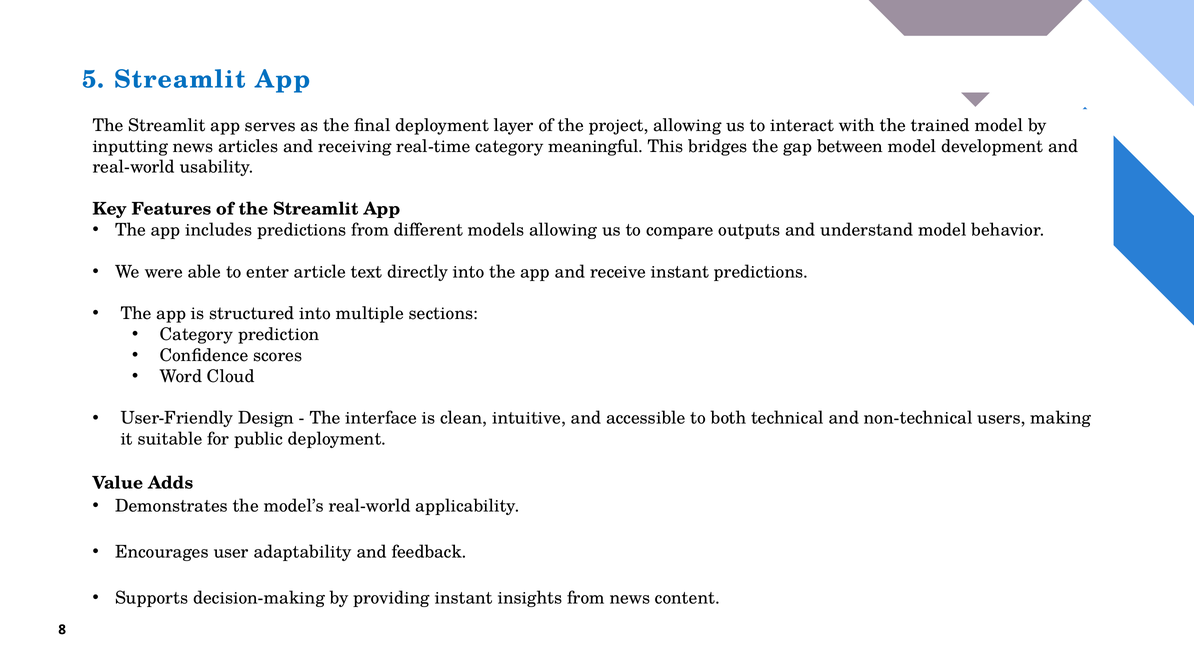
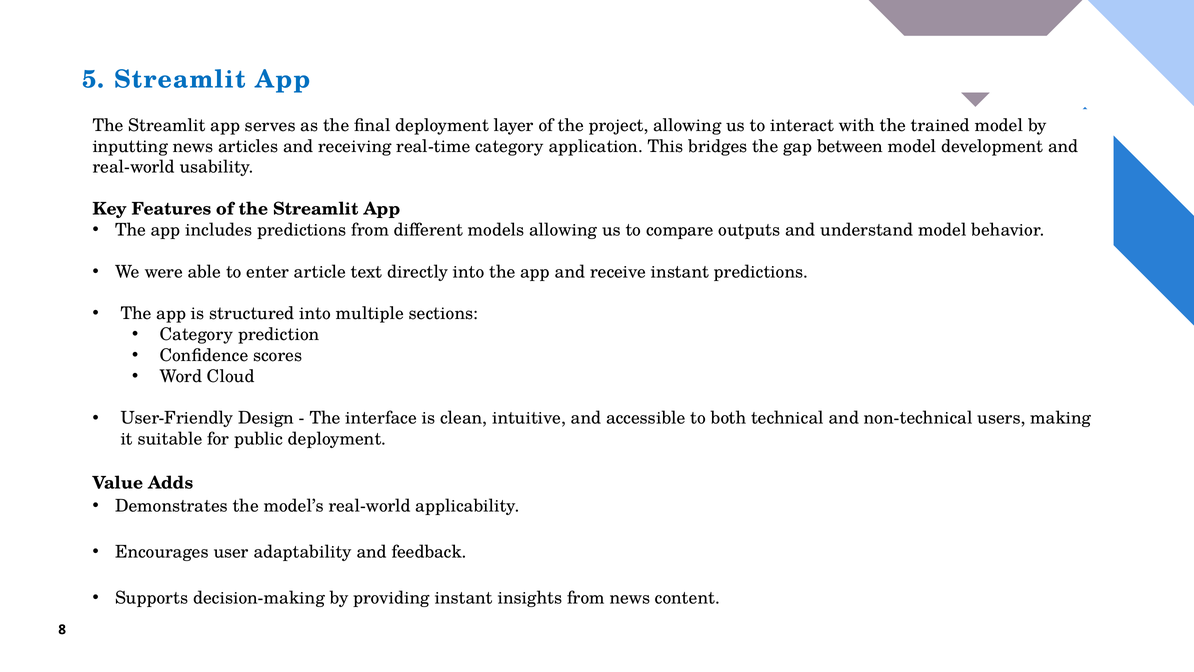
meaningful: meaningful -> application (596, 146)
